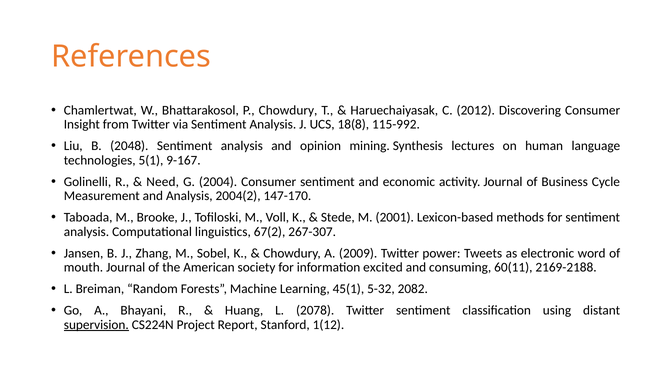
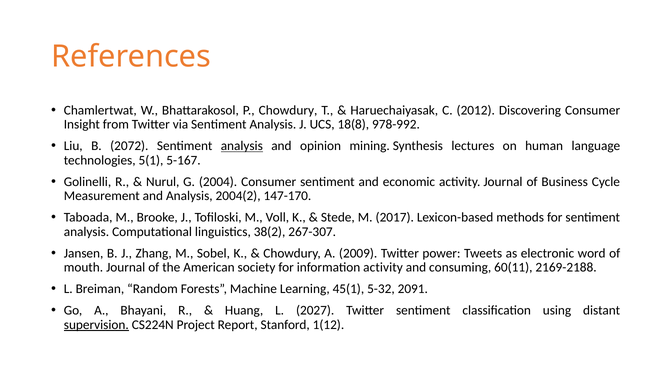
115-992: 115-992 -> 978-992 (396, 125)
2048: 2048 -> 2072 (129, 146)
analysis underline: none -> present (242, 146)
9-167: 9-167 -> 5-167 (184, 160)
Need: Need -> Nurul (163, 182)
2001: 2001 -> 2017 (395, 217)
67(2: 67(2 -> 38(2 (270, 232)
information excited: excited -> activity (383, 268)
2082: 2082 -> 2091 (413, 289)
2078: 2078 -> 2027 (315, 310)
